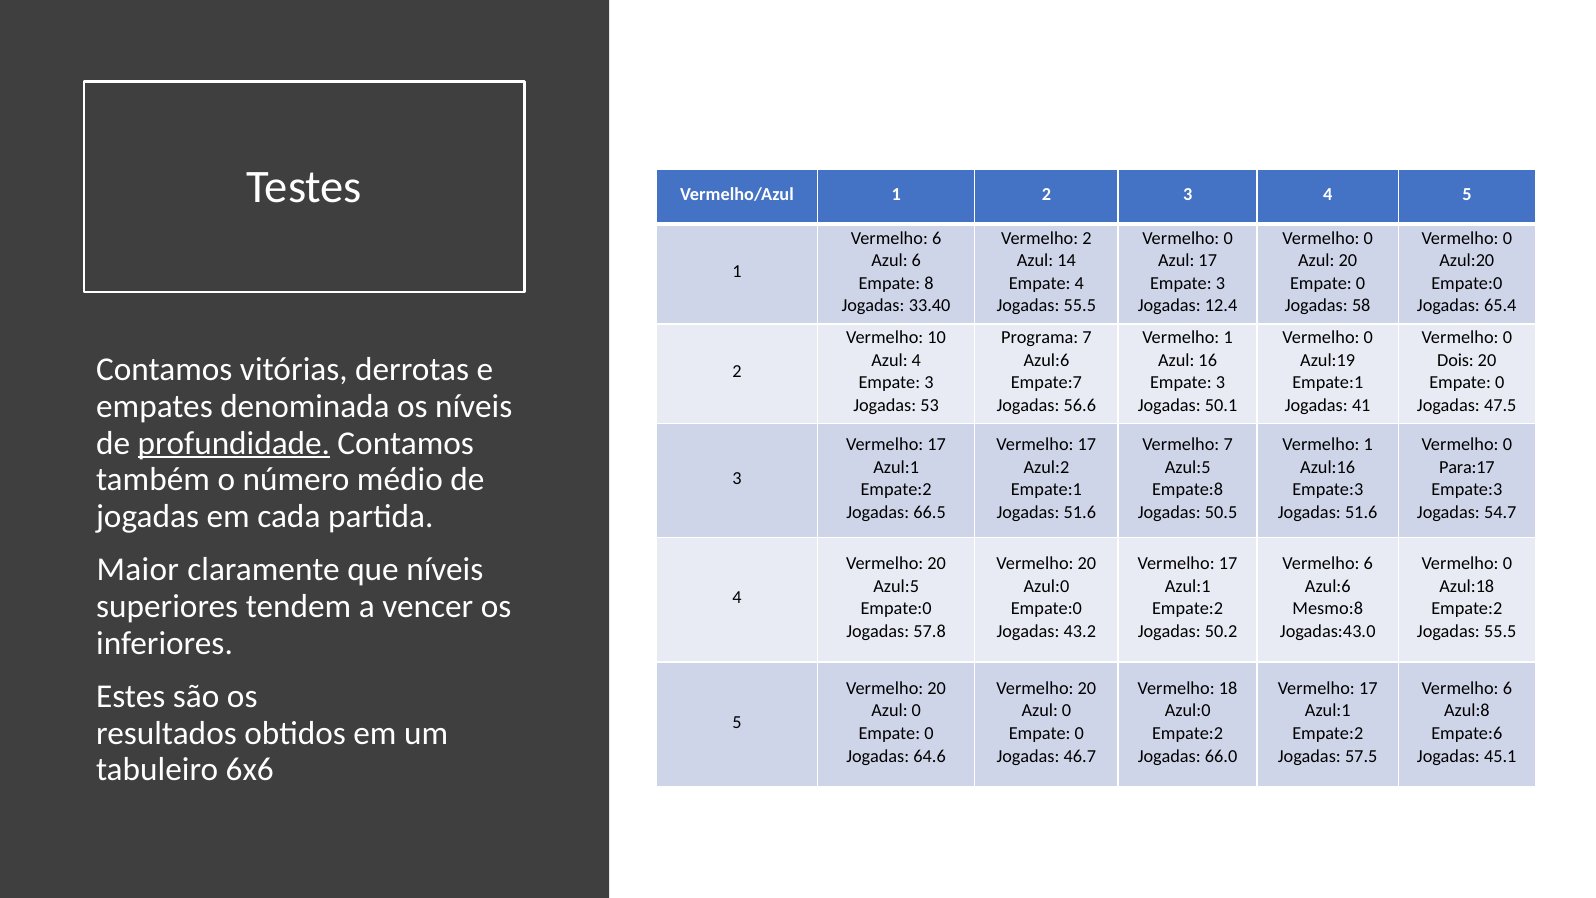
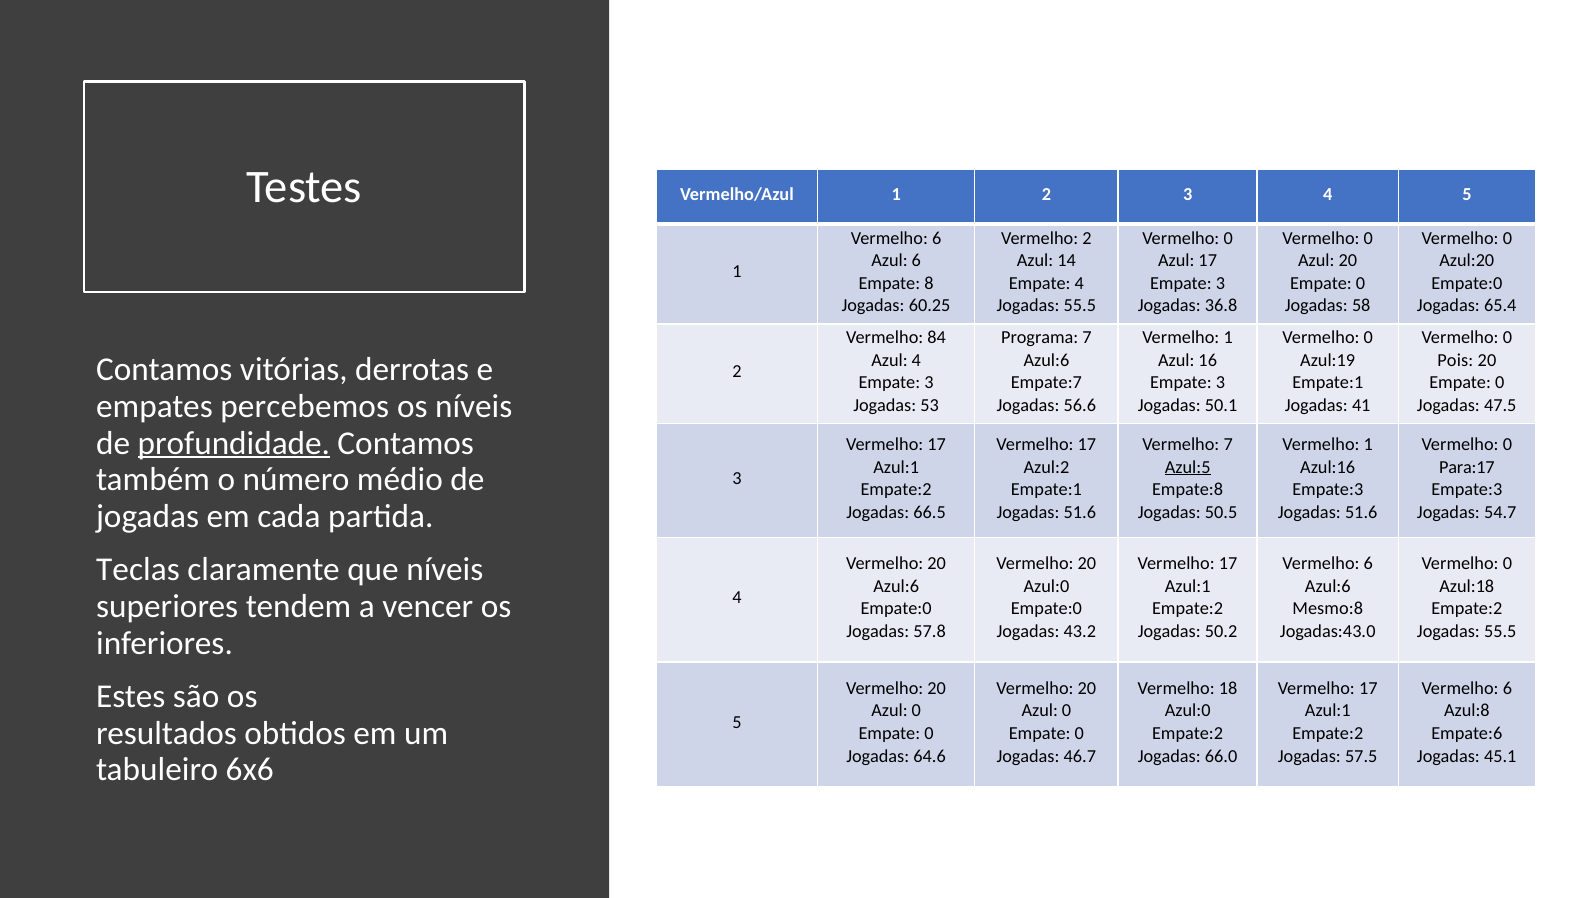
33.40: 33.40 -> 60.25 (930, 306)
12.4: 12.4 -> 36.8 (1221, 306)
10: 10 -> 84 (937, 338)
Dois: Dois -> Pois (1455, 360)
denominada: denominada -> percebemos (305, 406)
Azul:5 underline: none -> present (1188, 467)
Maior: Maior -> Teclas (138, 570)
Azul:5: Azul:5 -> Azul:6 (896, 586)
